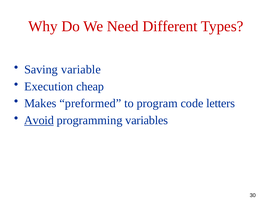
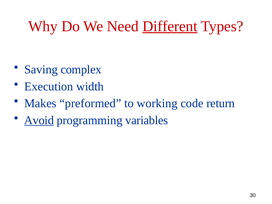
Different underline: none -> present (170, 26)
variable: variable -> complex (81, 69)
cheap: cheap -> width (90, 86)
program: program -> working (157, 103)
letters: letters -> return (221, 103)
